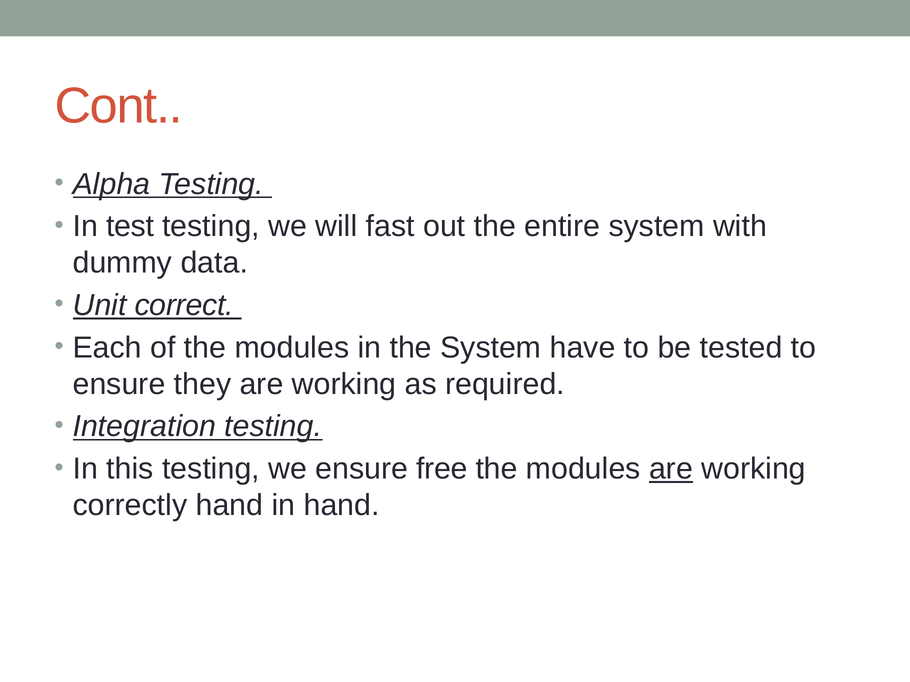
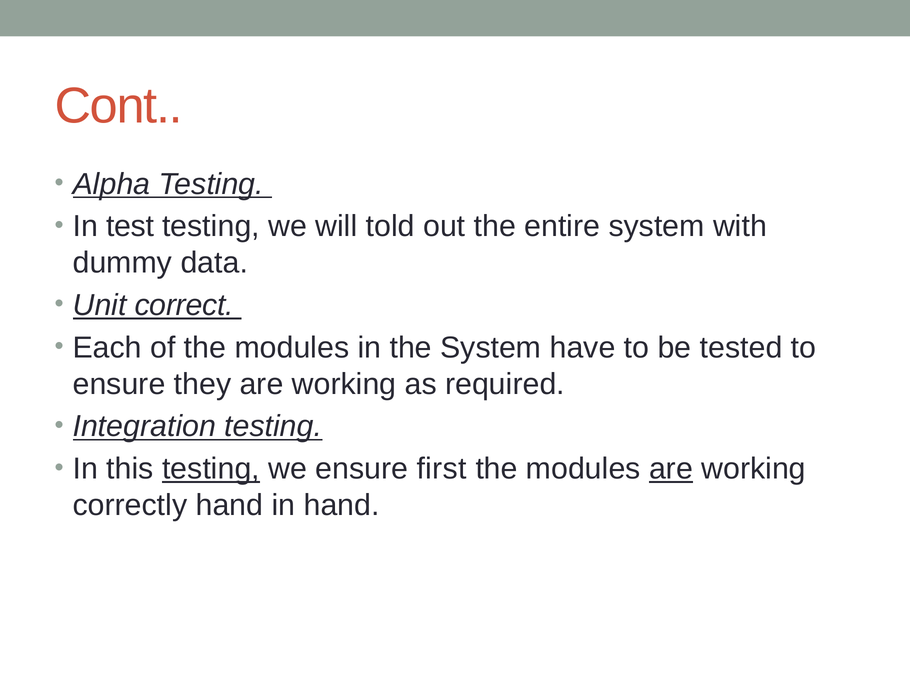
fast: fast -> told (390, 227)
testing underline: none -> present (211, 469)
free: free -> first (442, 469)
